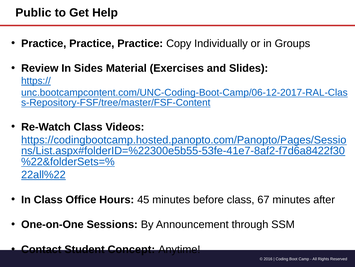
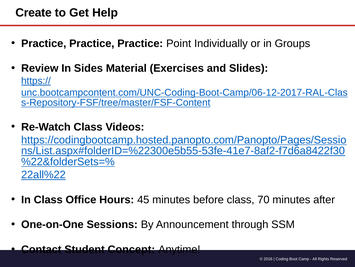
Public: Public -> Create (34, 13)
Copy: Copy -> Point (179, 43)
67: 67 -> 70 (263, 199)
